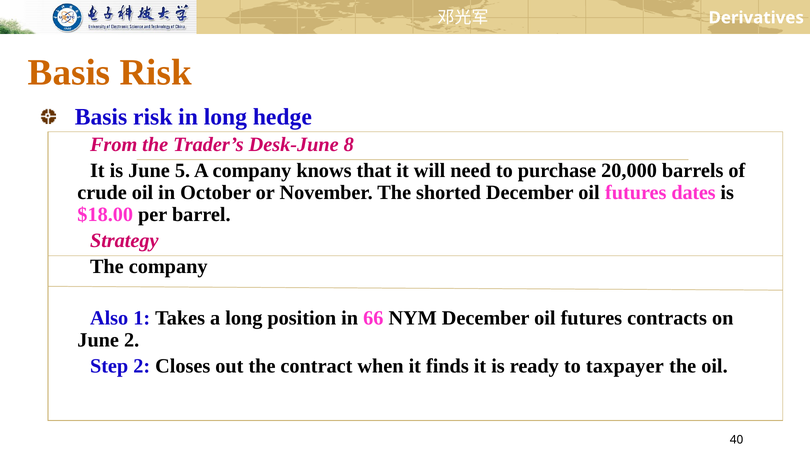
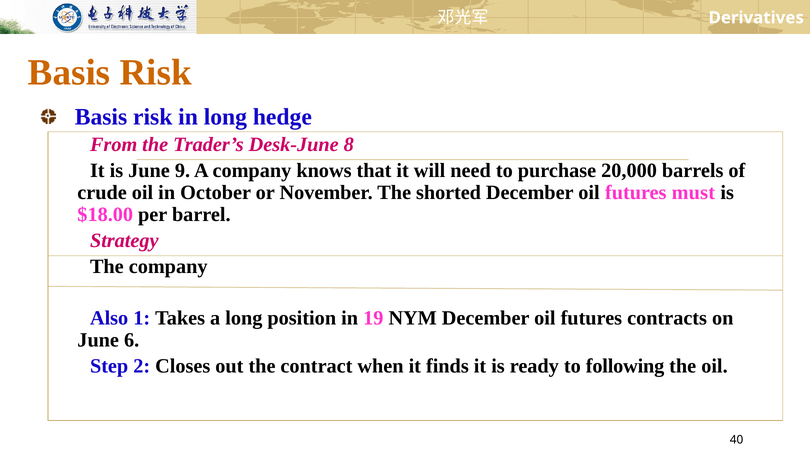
5: 5 -> 9 (182, 171)
dates: dates -> must (693, 192)
66: 66 -> 19 (373, 318)
June 2: 2 -> 6 (132, 340)
taxpayer: taxpayer -> following (625, 366)
